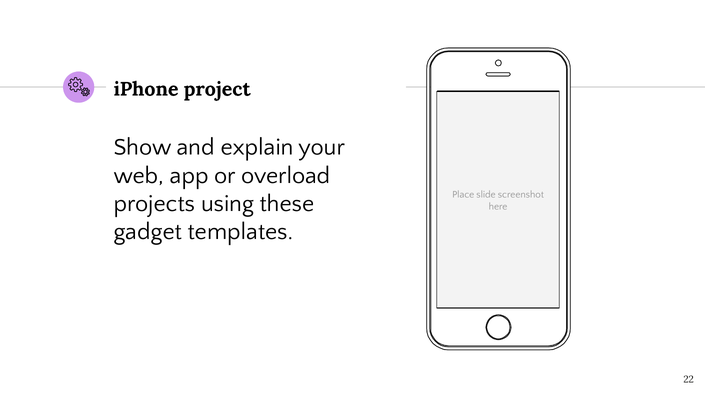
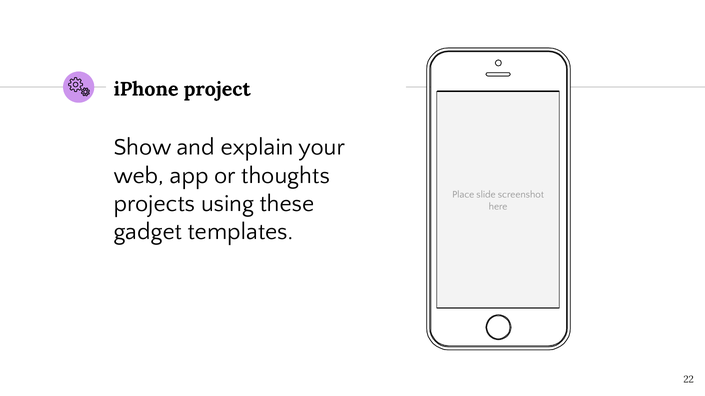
overload: overload -> thoughts (286, 176)
